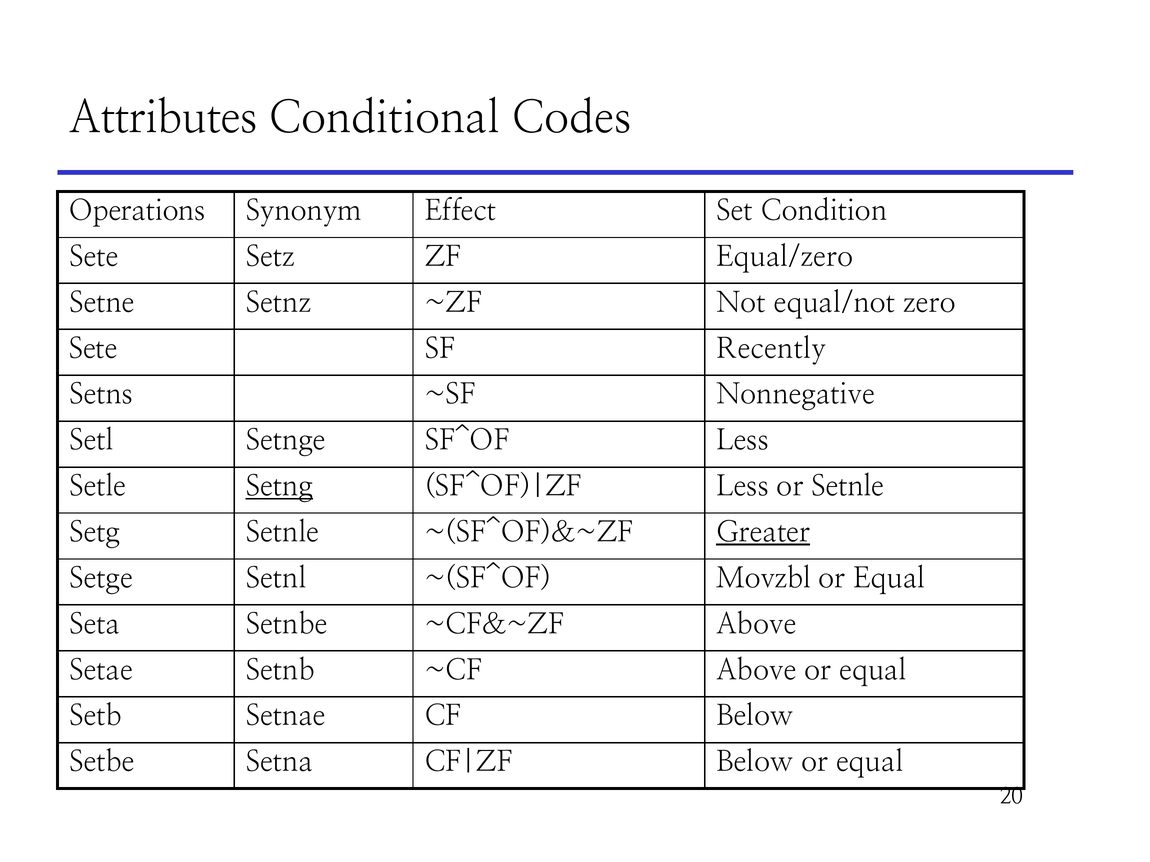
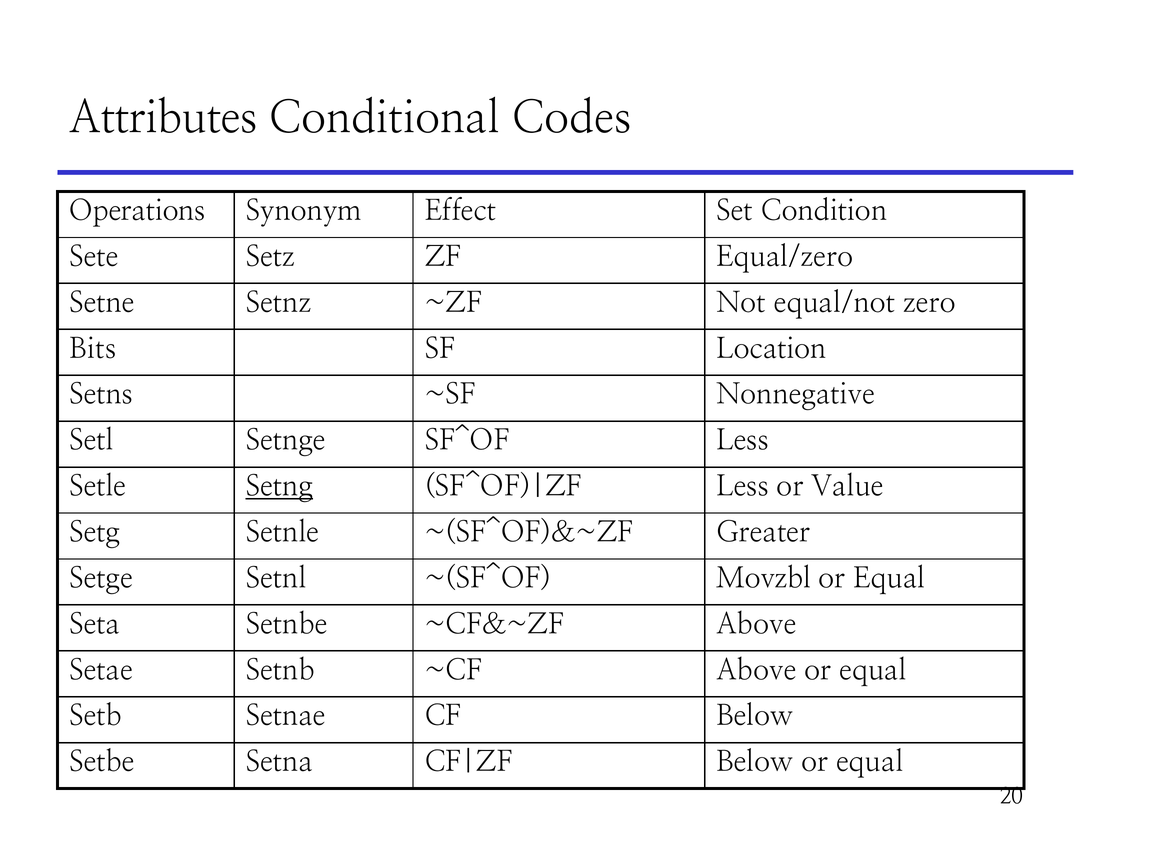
Sete: Sete -> Bits (93, 349)
Recently: Recently -> Location (771, 349)
or Setnle: Setnle -> Value (848, 487)
Greater underline: present -> none (763, 533)
